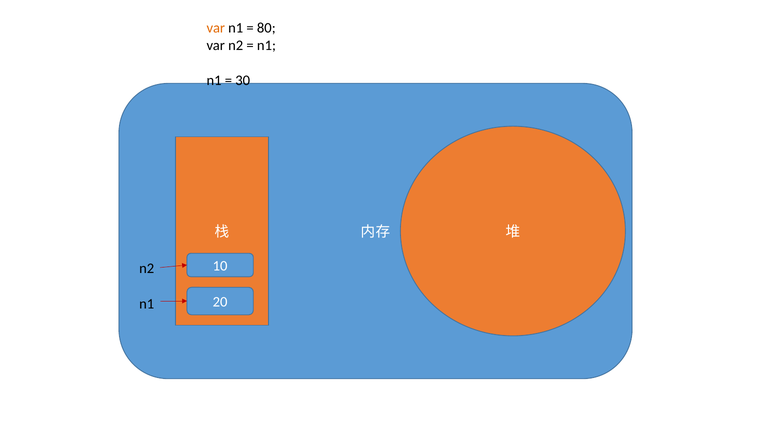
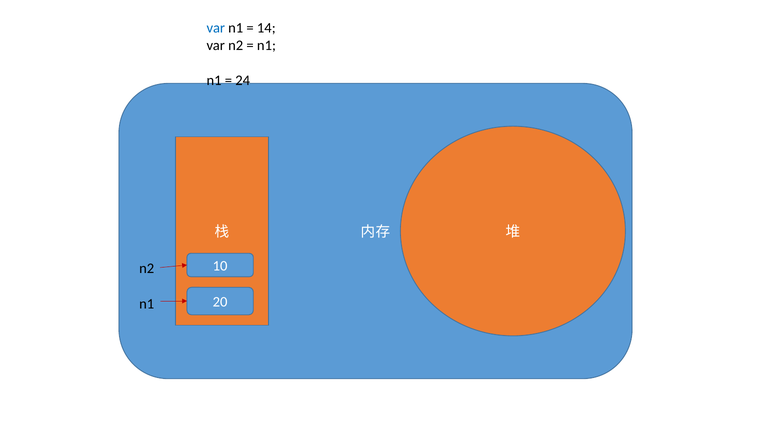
var colour: orange -> blue (216, 28)
80: 80 -> 14 (266, 28)
30: 30 -> 24 (243, 81)
